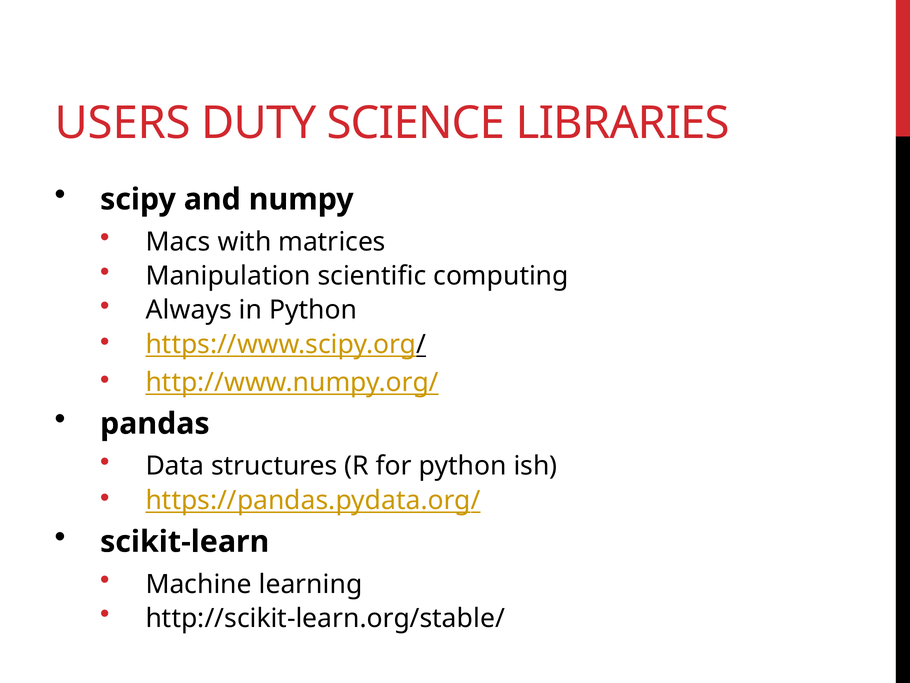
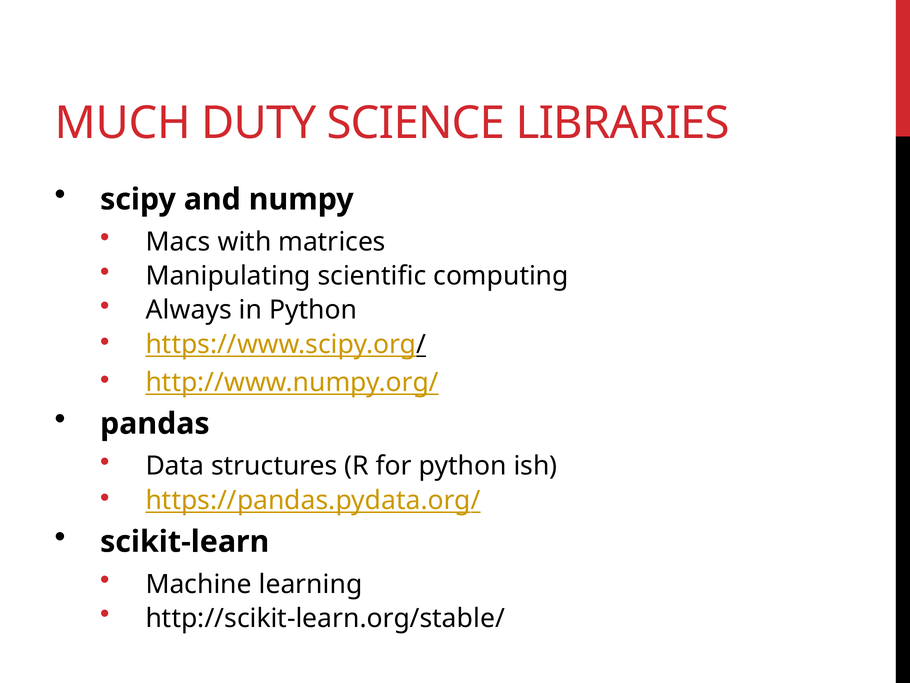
USERS: USERS -> MUCH (123, 123)
Manipulation: Manipulation -> Manipulating (228, 276)
